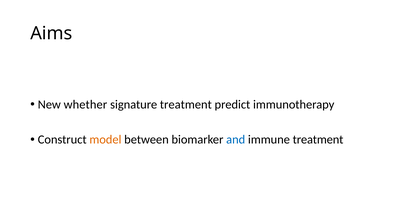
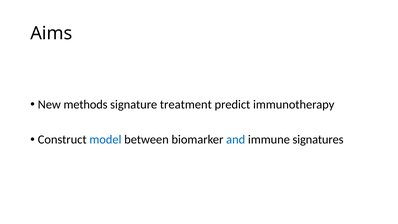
whether: whether -> methods (86, 104)
model colour: orange -> blue (105, 140)
immune treatment: treatment -> signatures (318, 140)
